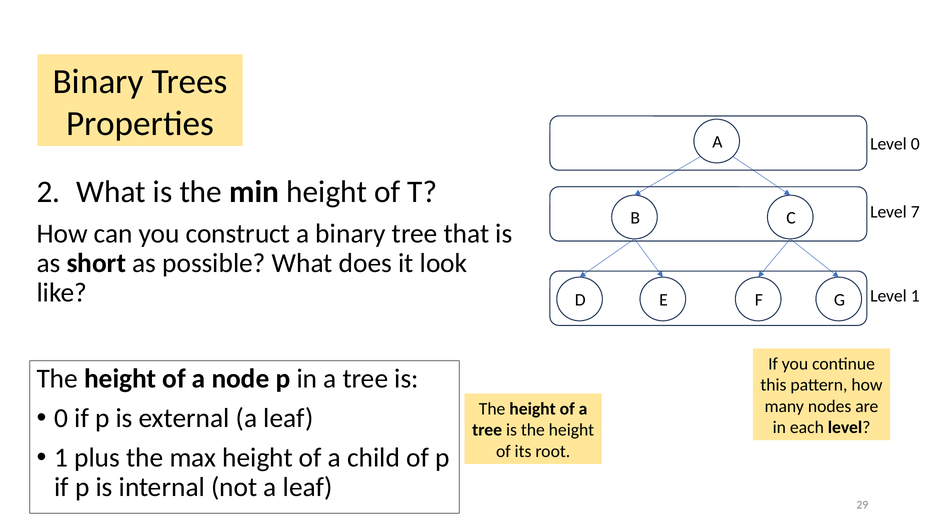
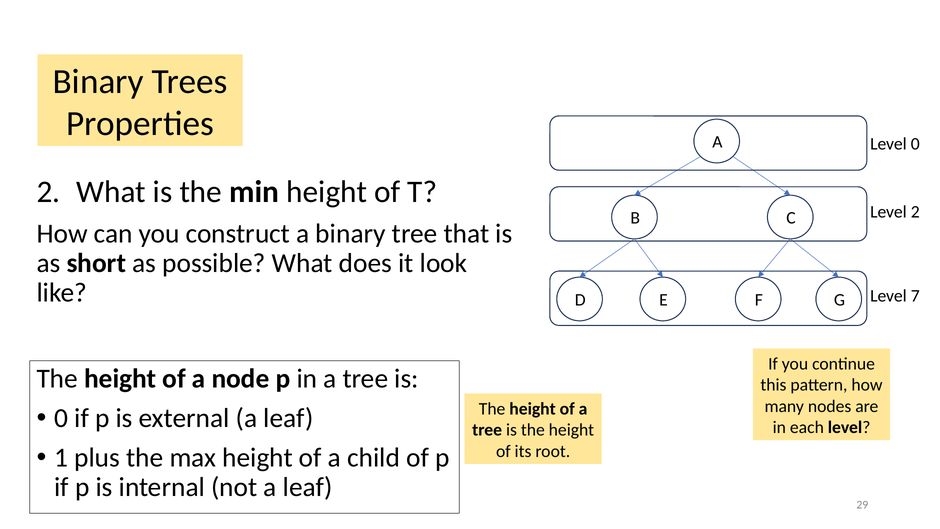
Level 7: 7 -> 2 (915, 212)
Level 1: 1 -> 7 (915, 296)
